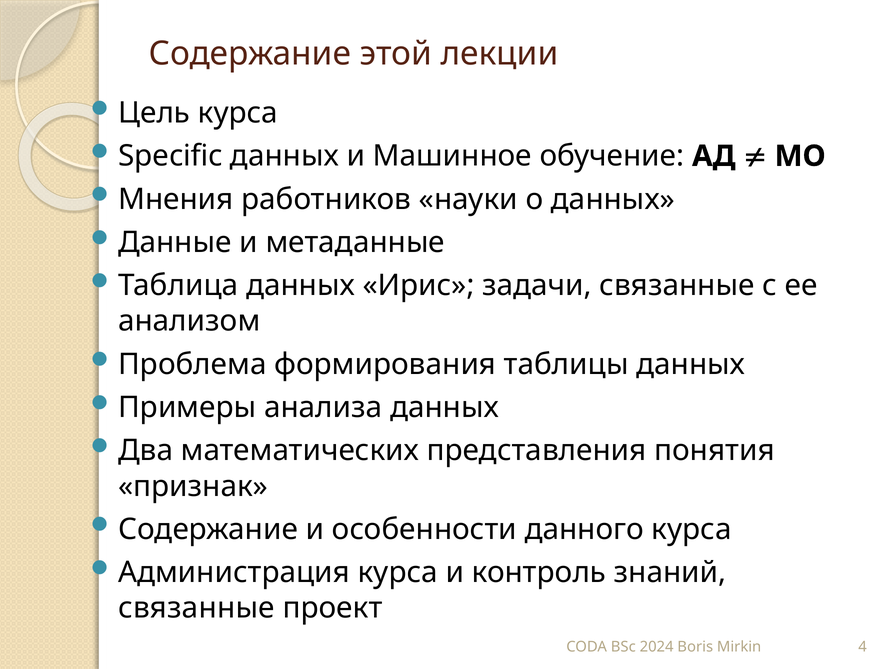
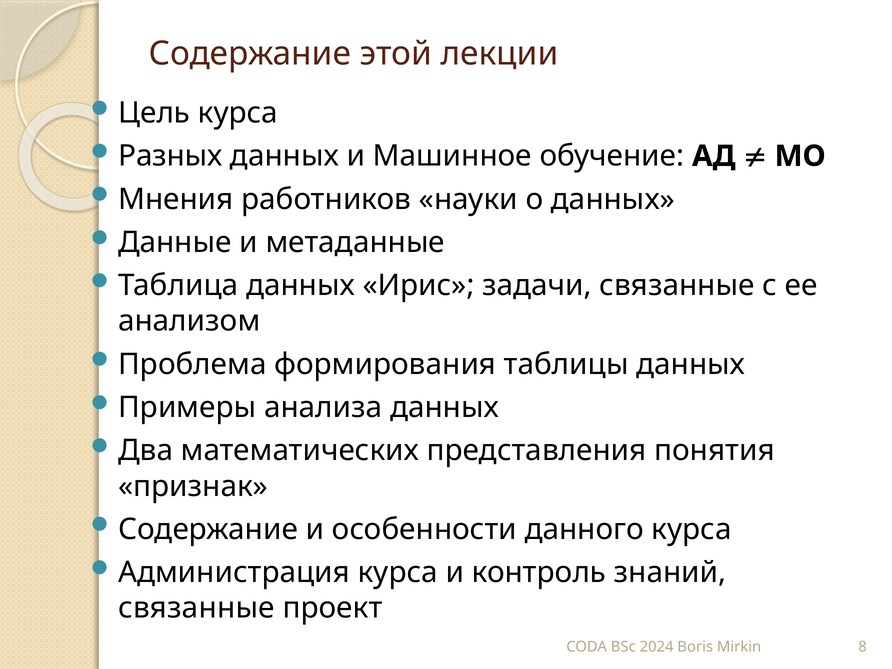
Specific: Specific -> Разных (170, 156)
4: 4 -> 8 (863, 647)
